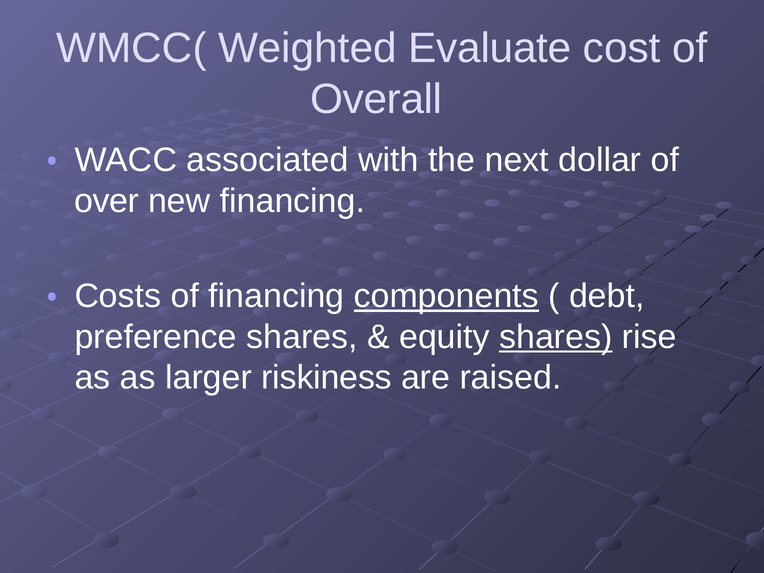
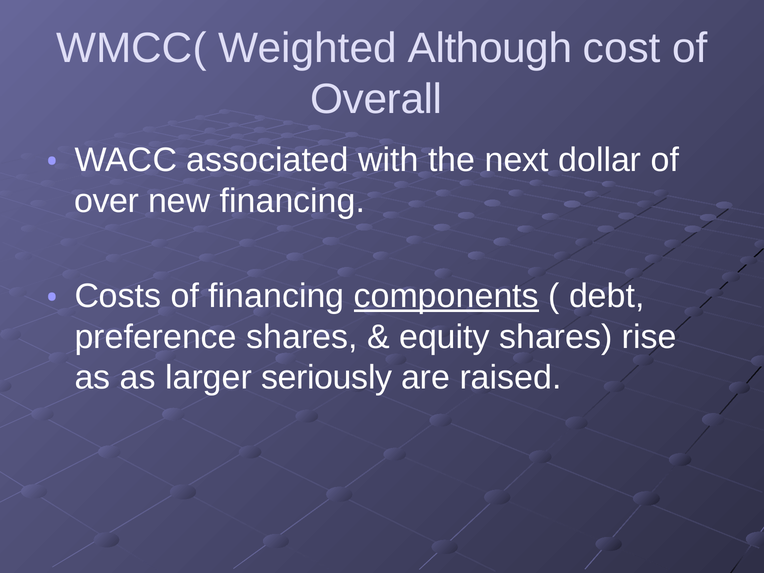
Evaluate: Evaluate -> Although (490, 48)
shares underline: present -> none (556, 337)
riskiness: riskiness -> seriously (327, 378)
